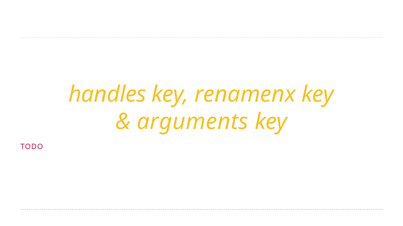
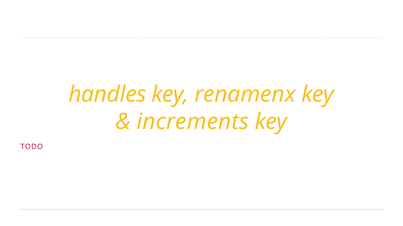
arguments: arguments -> increments (193, 122)
